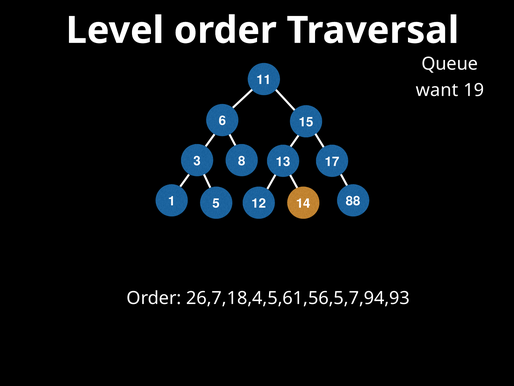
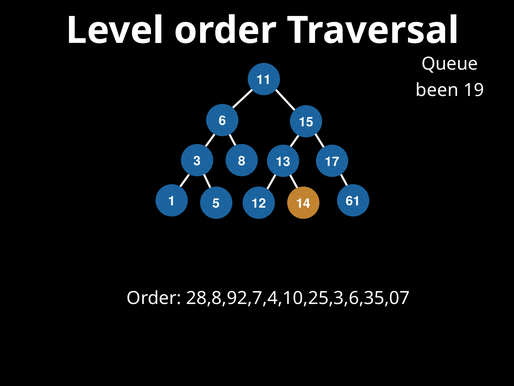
want: want -> been (437, 90)
88: 88 -> 61 (353, 201)
26,7,18,4,5,61,56,5,7,94,93: 26,7,18,4,5,61,56,5,7,94,93 -> 28,8,92,7,4,10,25,3,6,35,07 (298, 298)
